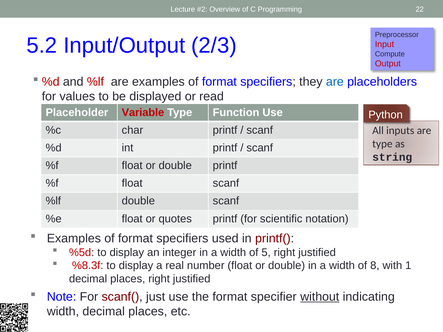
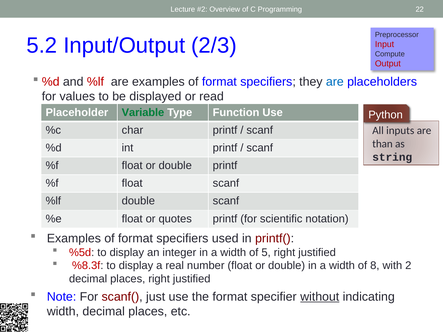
Variable colour: red -> green (143, 112)
type: type -> than (382, 144)
1: 1 -> 2 (408, 266)
